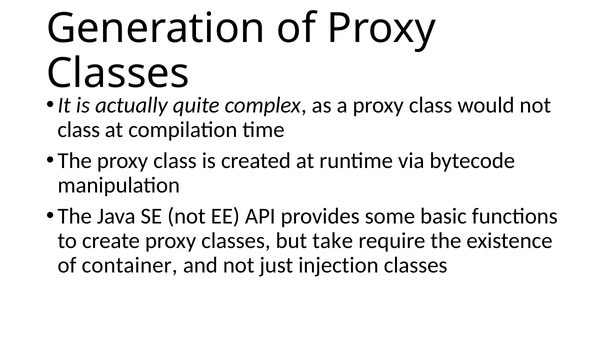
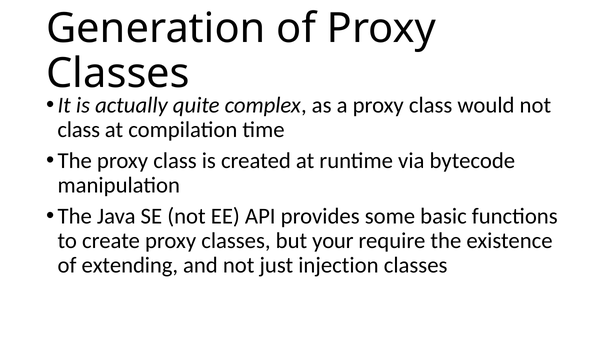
take: take -> your (333, 241)
container: container -> extending (130, 265)
